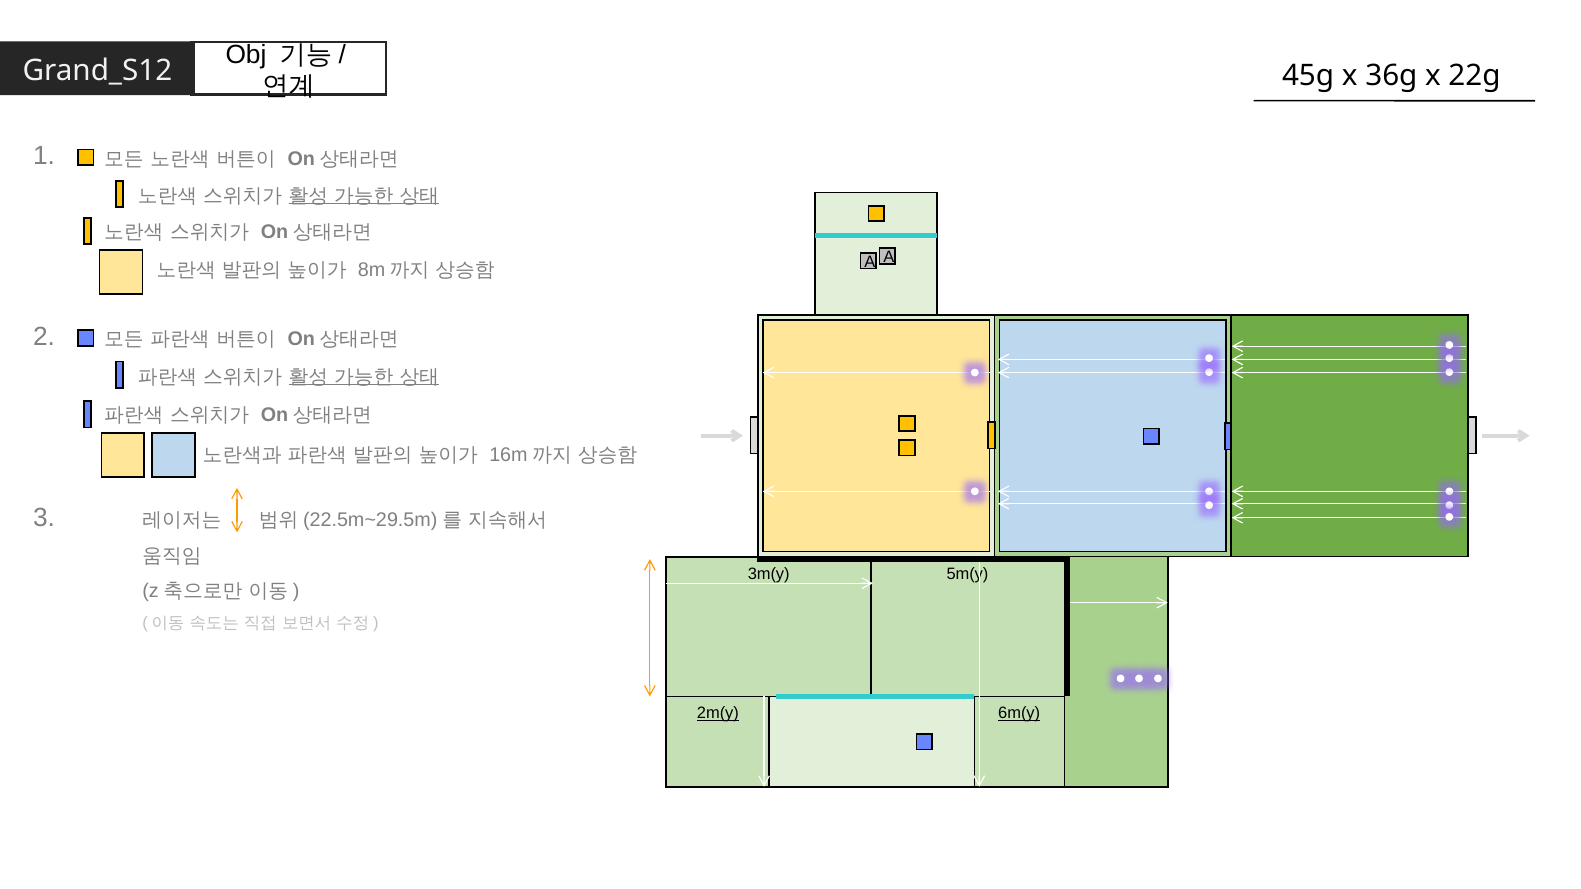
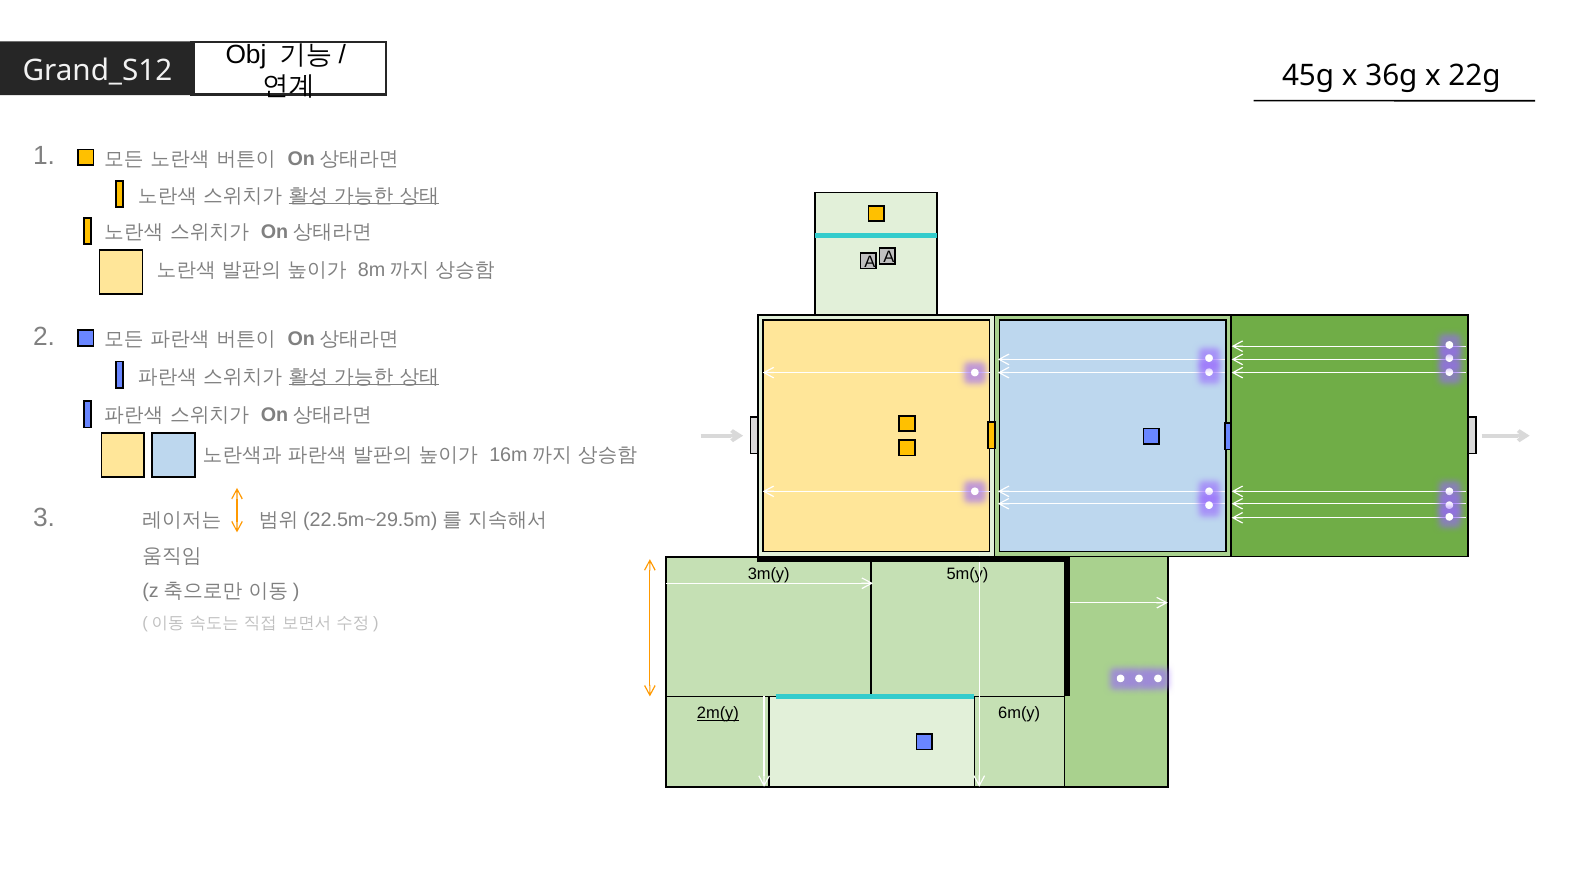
6m(y underline: present -> none (1019, 714)
